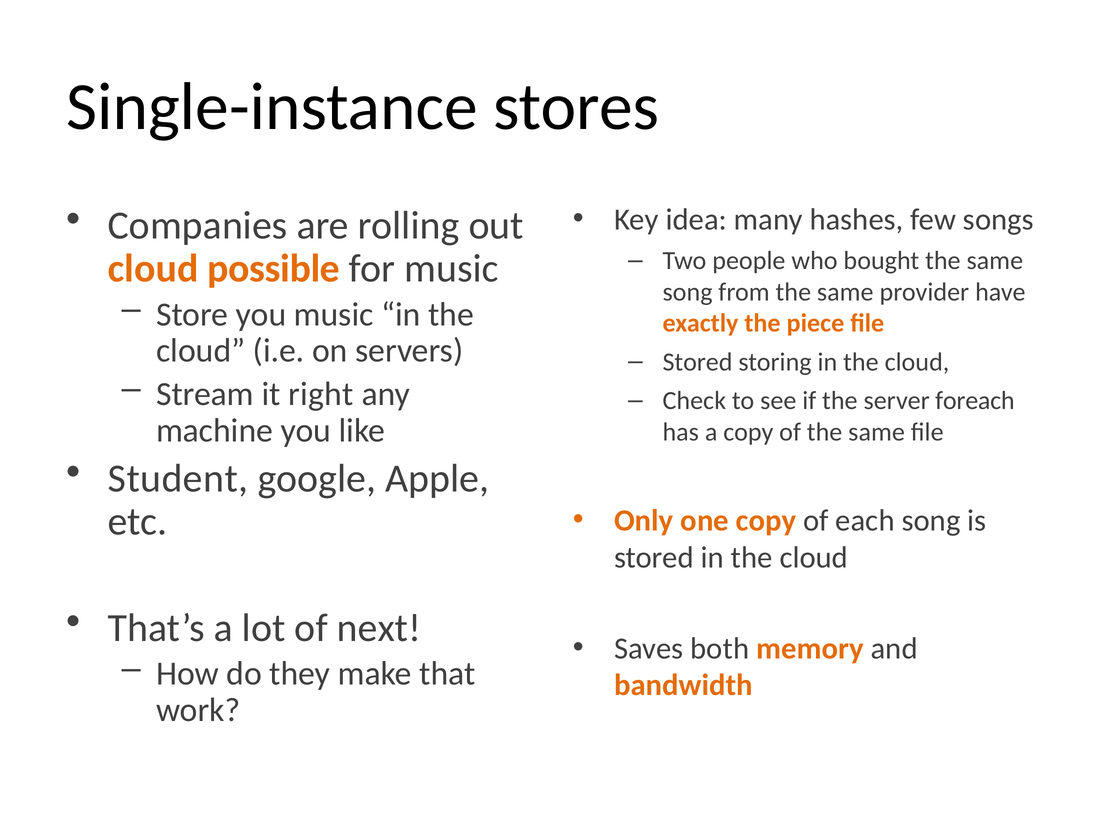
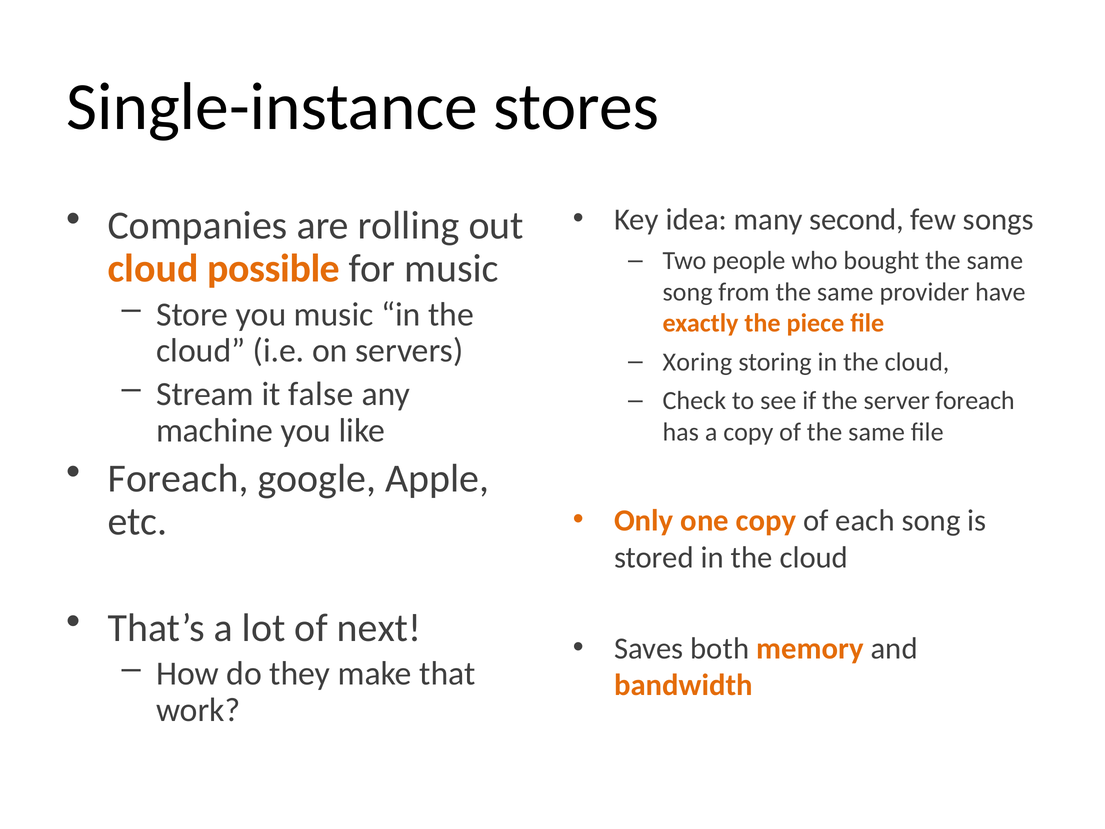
hashes: hashes -> second (857, 219)
Stored: Stored -> Xoring (697, 362)
right: right -> false (321, 394)
Student: Student -> Foreach (178, 479)
